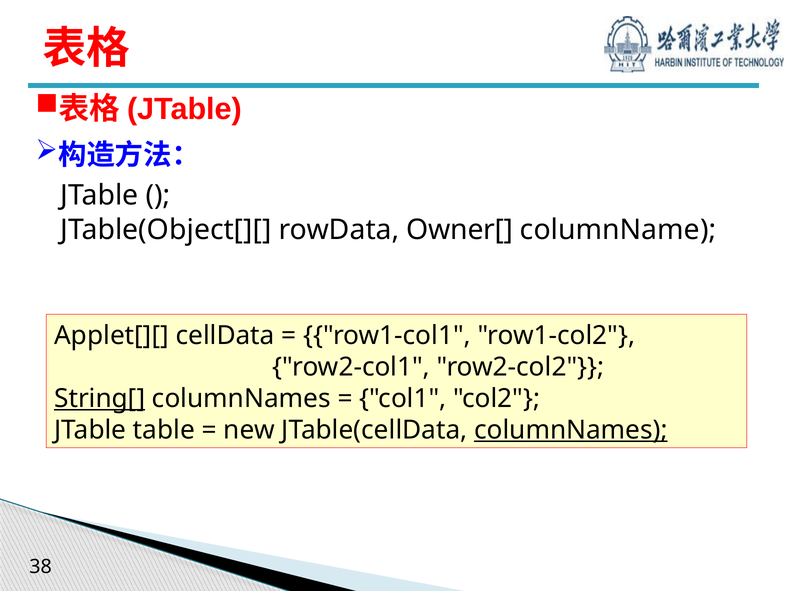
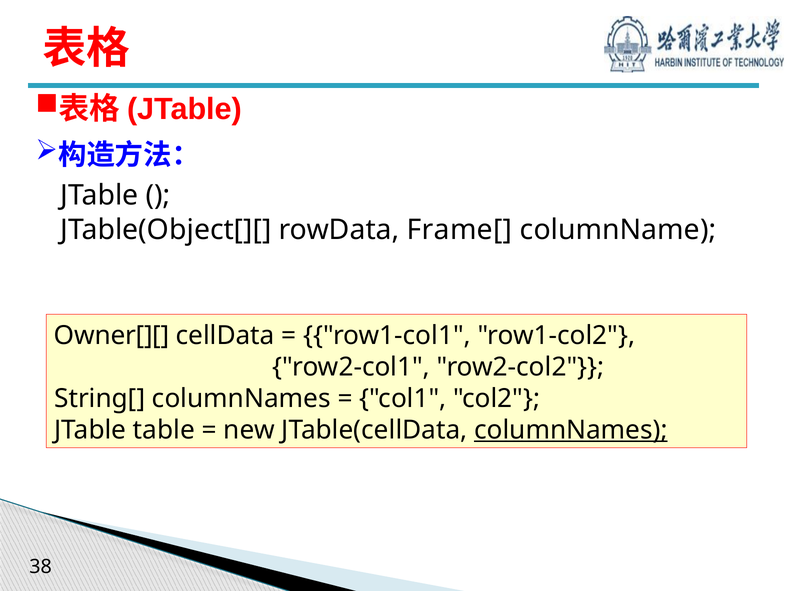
Owner[: Owner[ -> Frame[ (460, 229)
Applet[][: Applet[][ -> Owner[][ (112, 335)
String[ underline: present -> none (100, 398)
